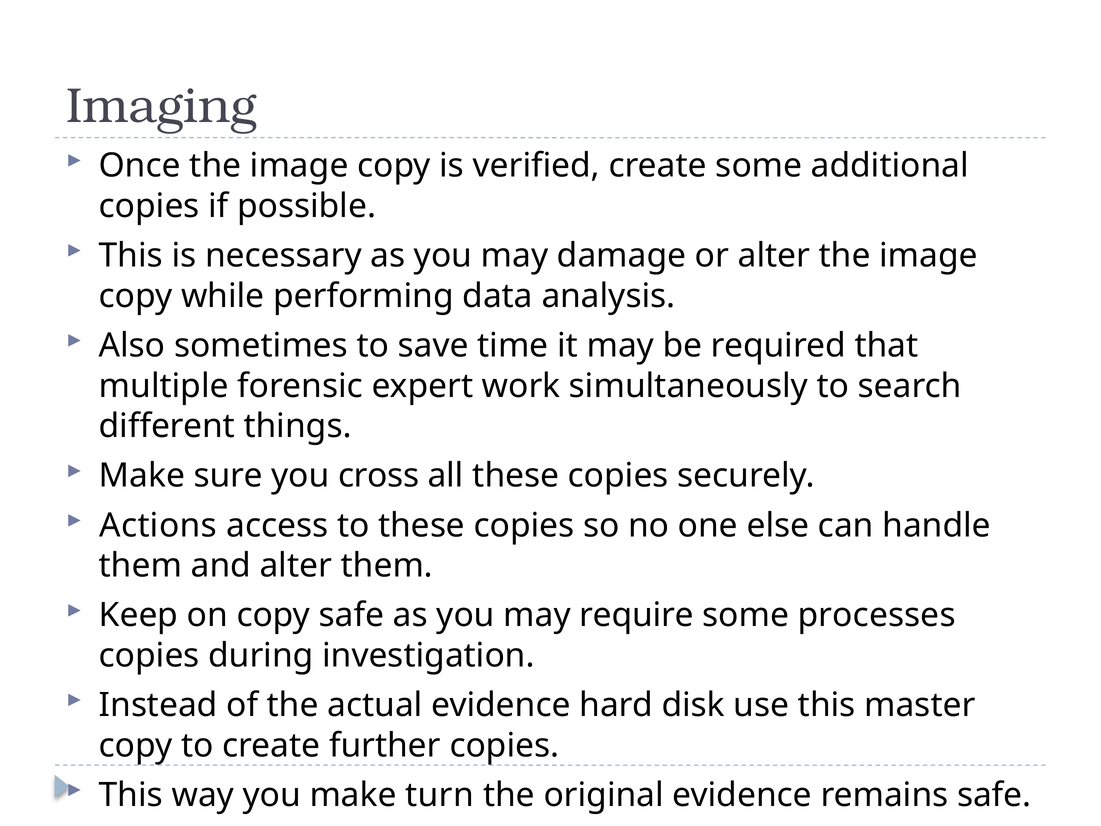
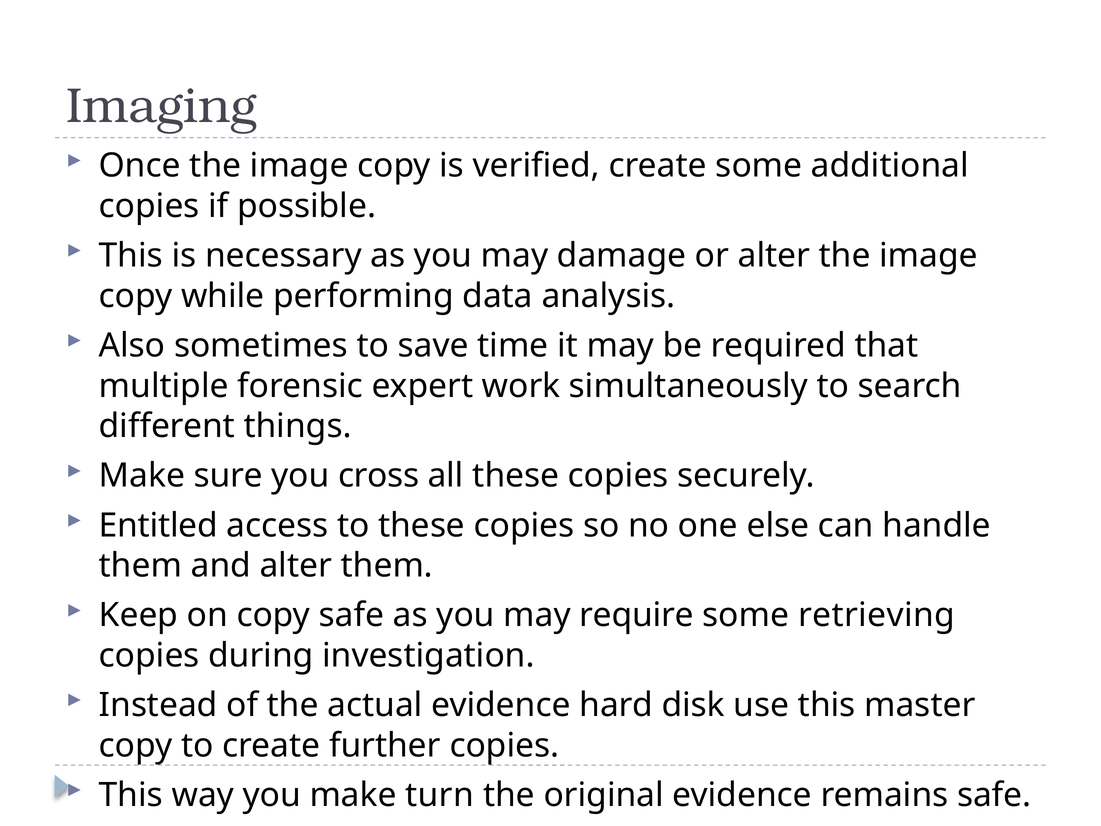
Actions: Actions -> Entitled (158, 525)
processes: processes -> retrieving (877, 615)
